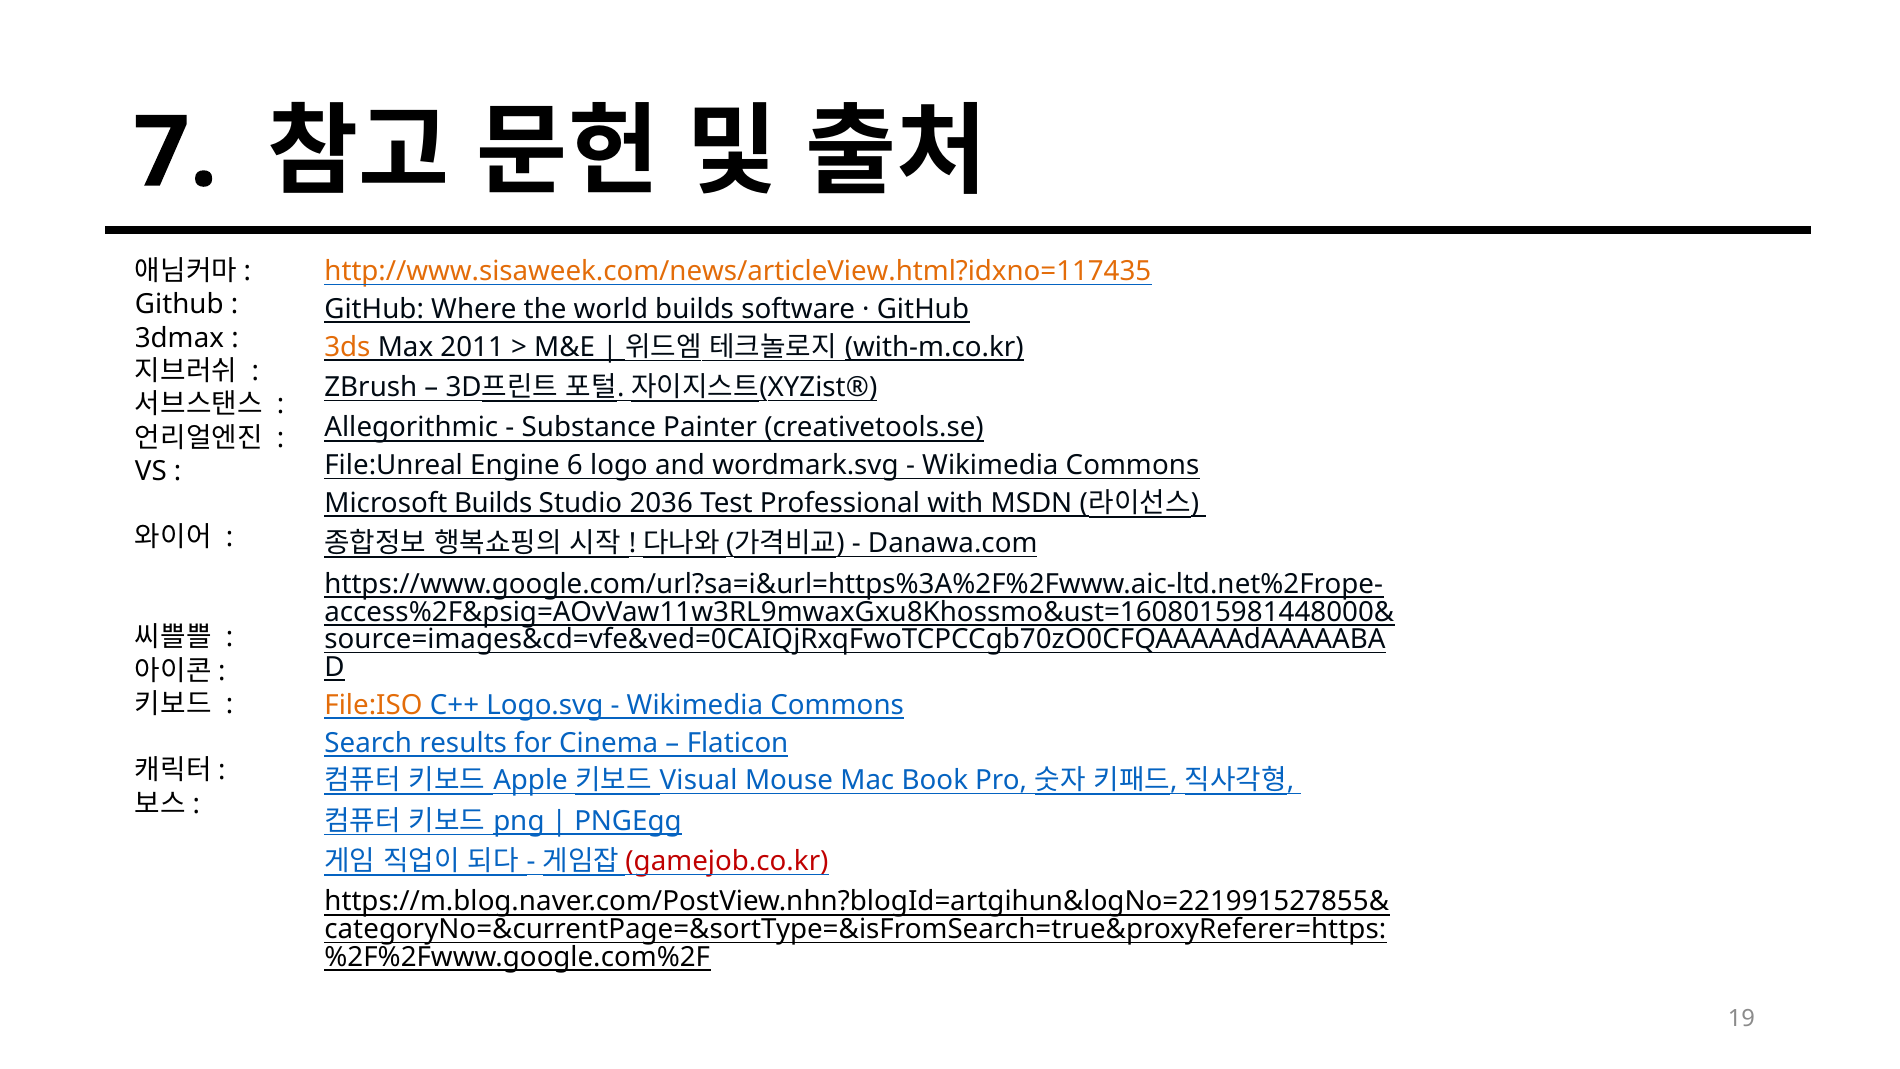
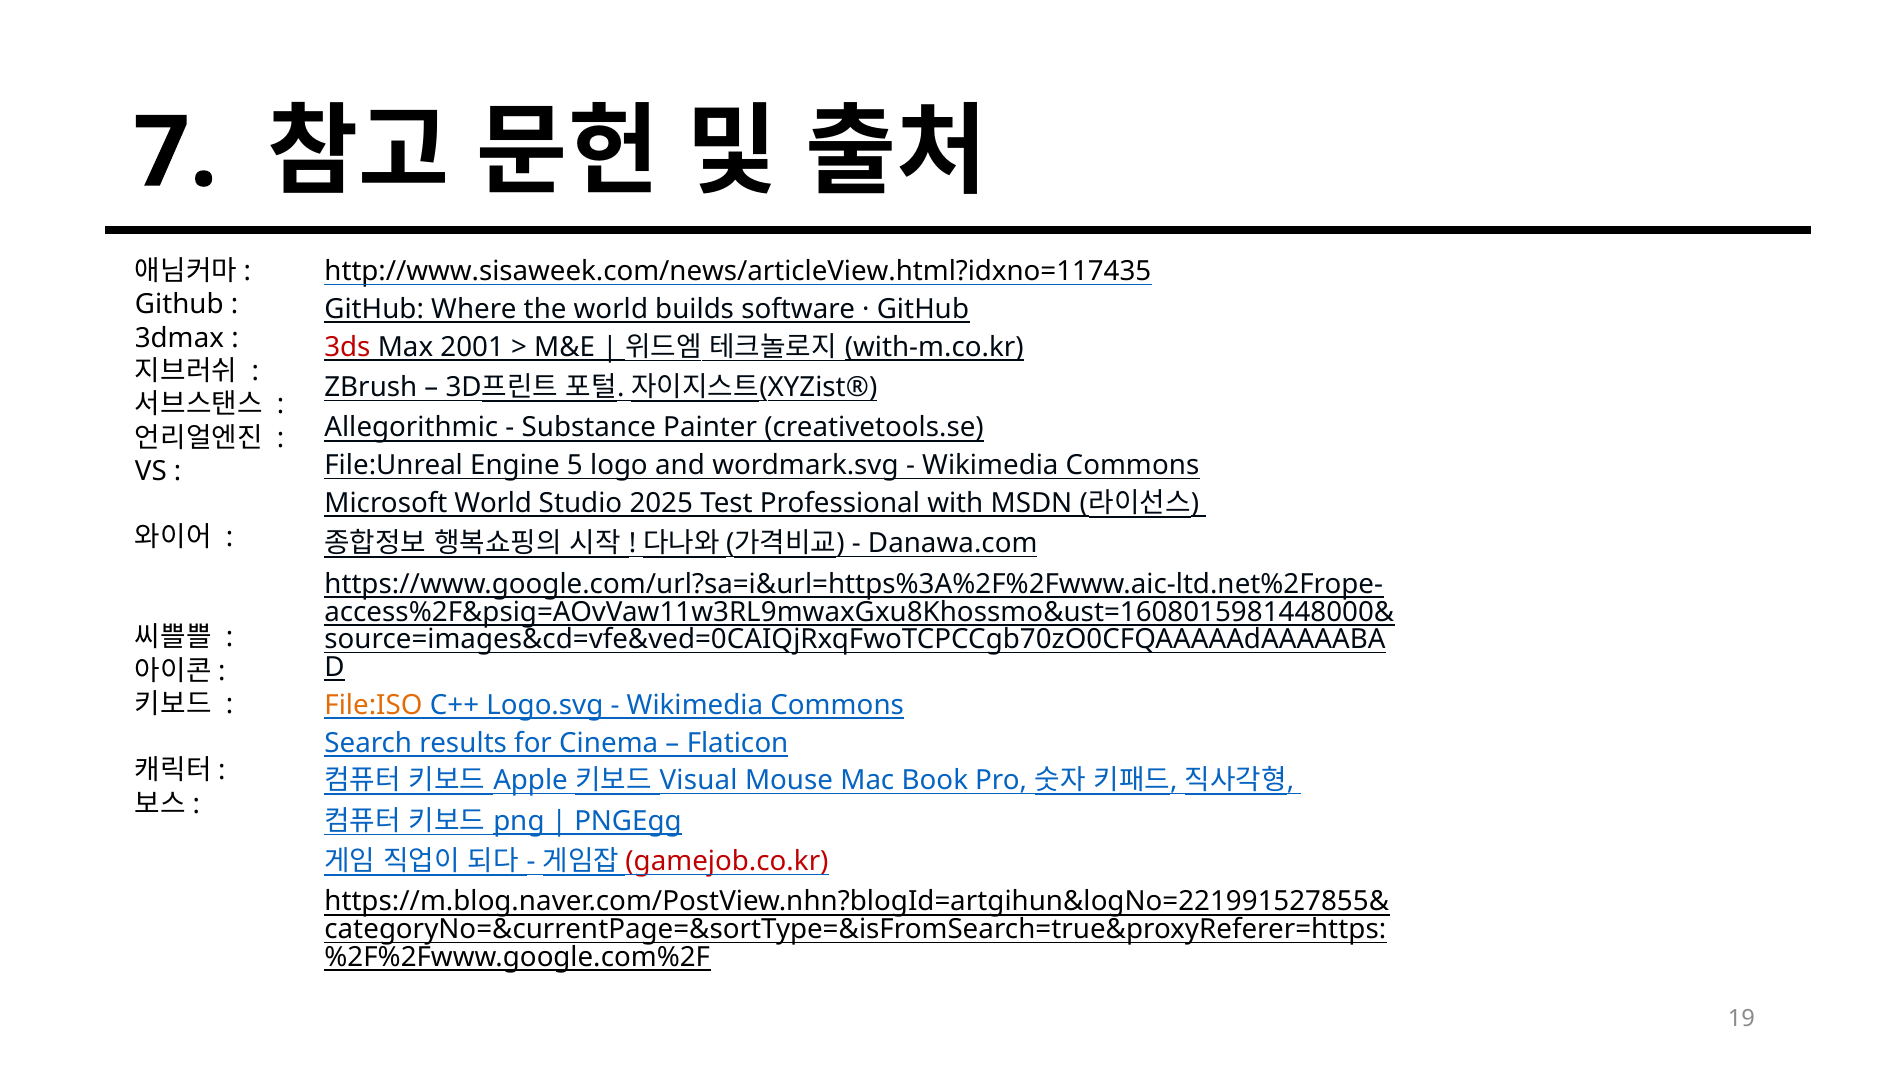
http://www.sisaweek.com/news/articleView.html?idxno=117435 colour: orange -> black (738, 271)
3ds colour: orange -> red (347, 347)
2011: 2011 -> 2001 (472, 347)
6: 6 -> 5 (575, 465)
Microsoft Builds: Builds -> World (493, 503)
2036: 2036 -> 2025 (661, 503)
